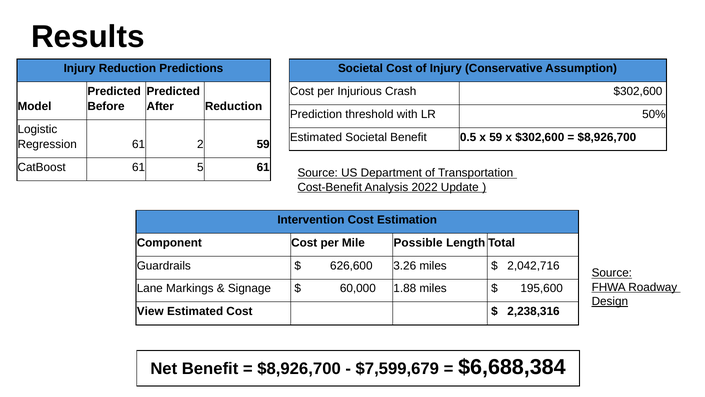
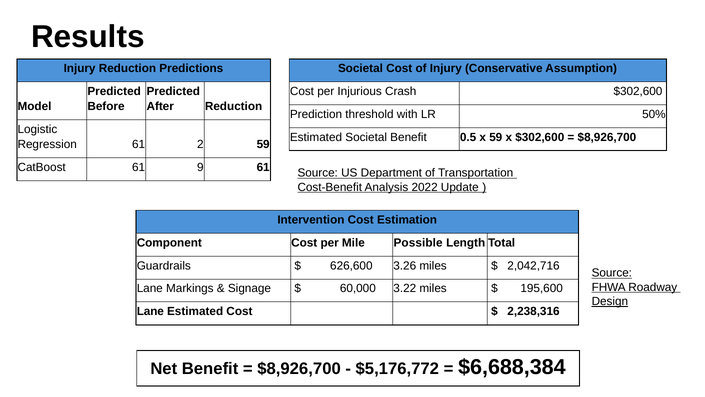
5: 5 -> 9 (200, 167)
1.88: 1.88 -> 3.22 (405, 288)
View: View -> Lane (150, 311)
$7,599,679: $7,599,679 -> $5,176,772 (397, 368)
